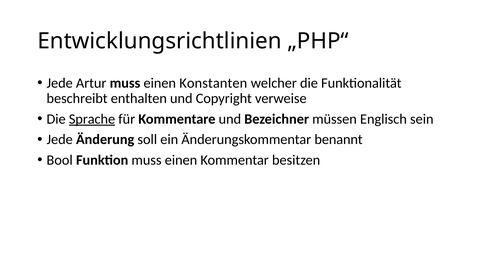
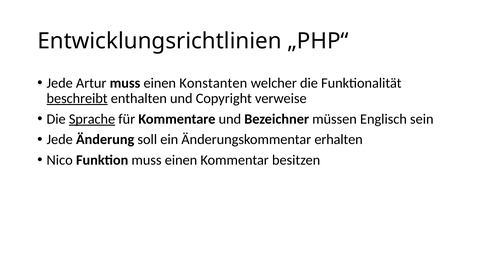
beschreibt underline: none -> present (77, 98)
benannt: benannt -> erhalten (339, 139)
Bool: Bool -> Nico (60, 160)
